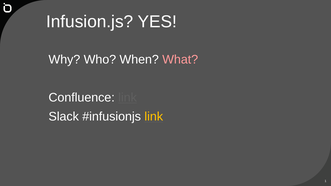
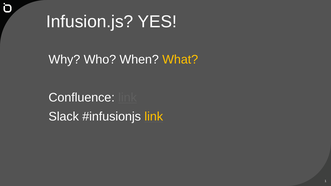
What colour: pink -> yellow (180, 60)
